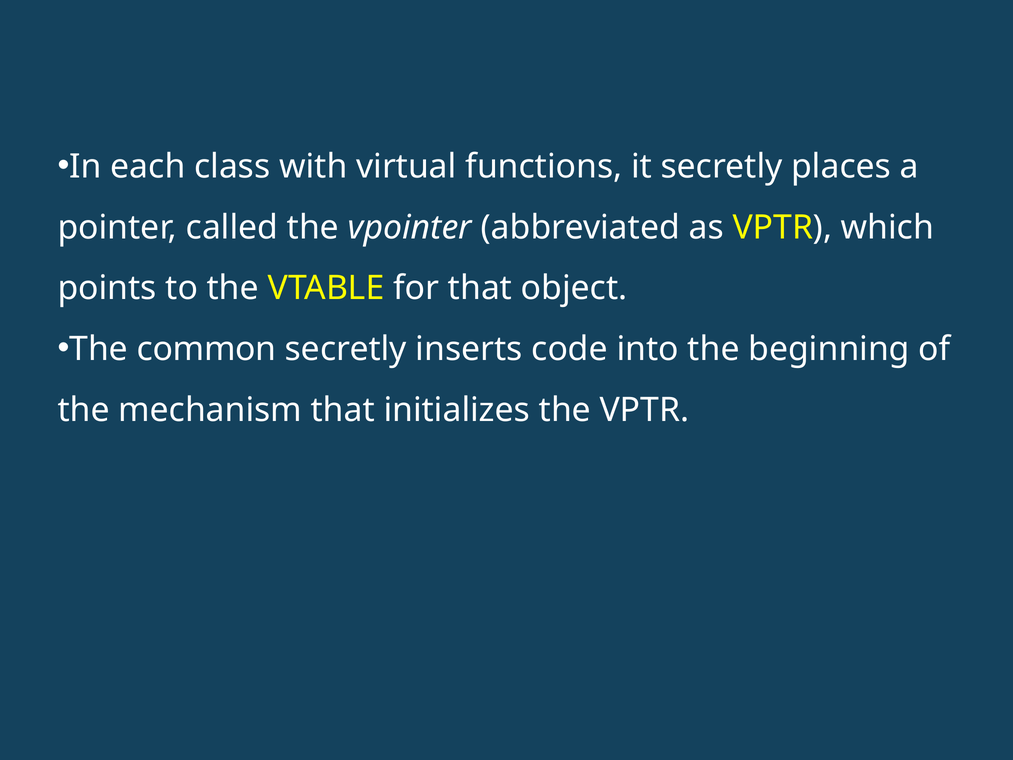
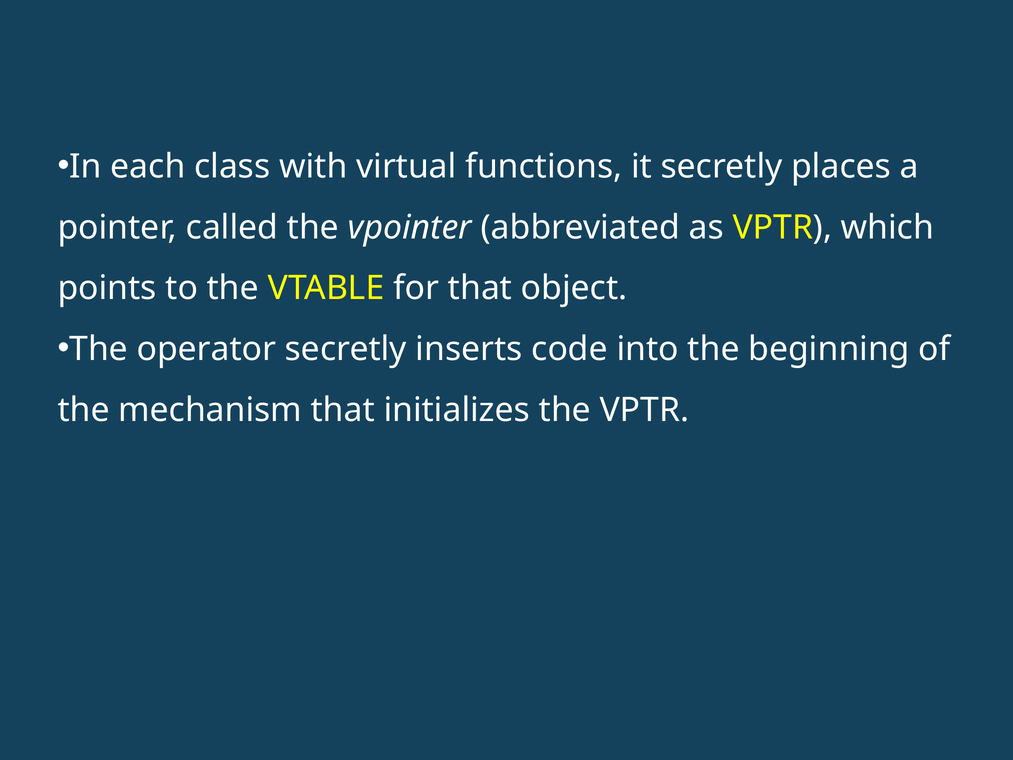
common: common -> operator (206, 349)
